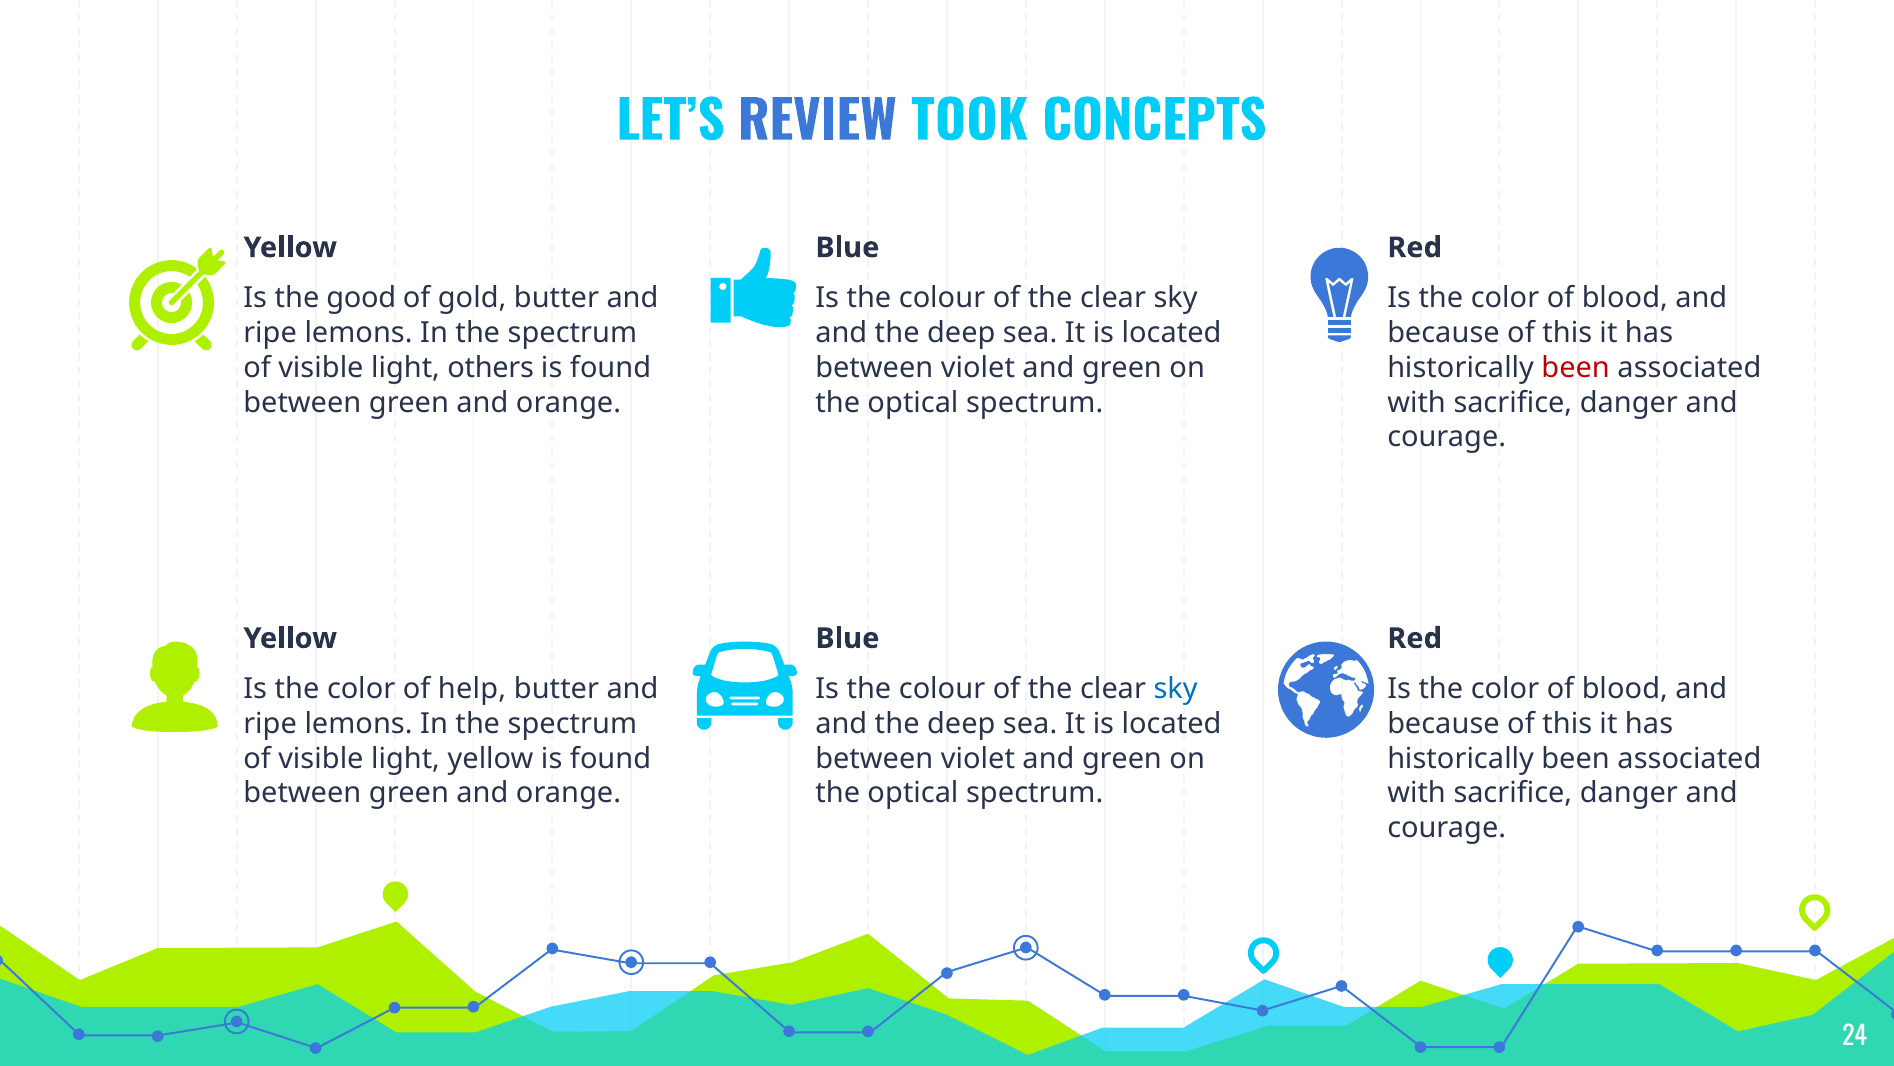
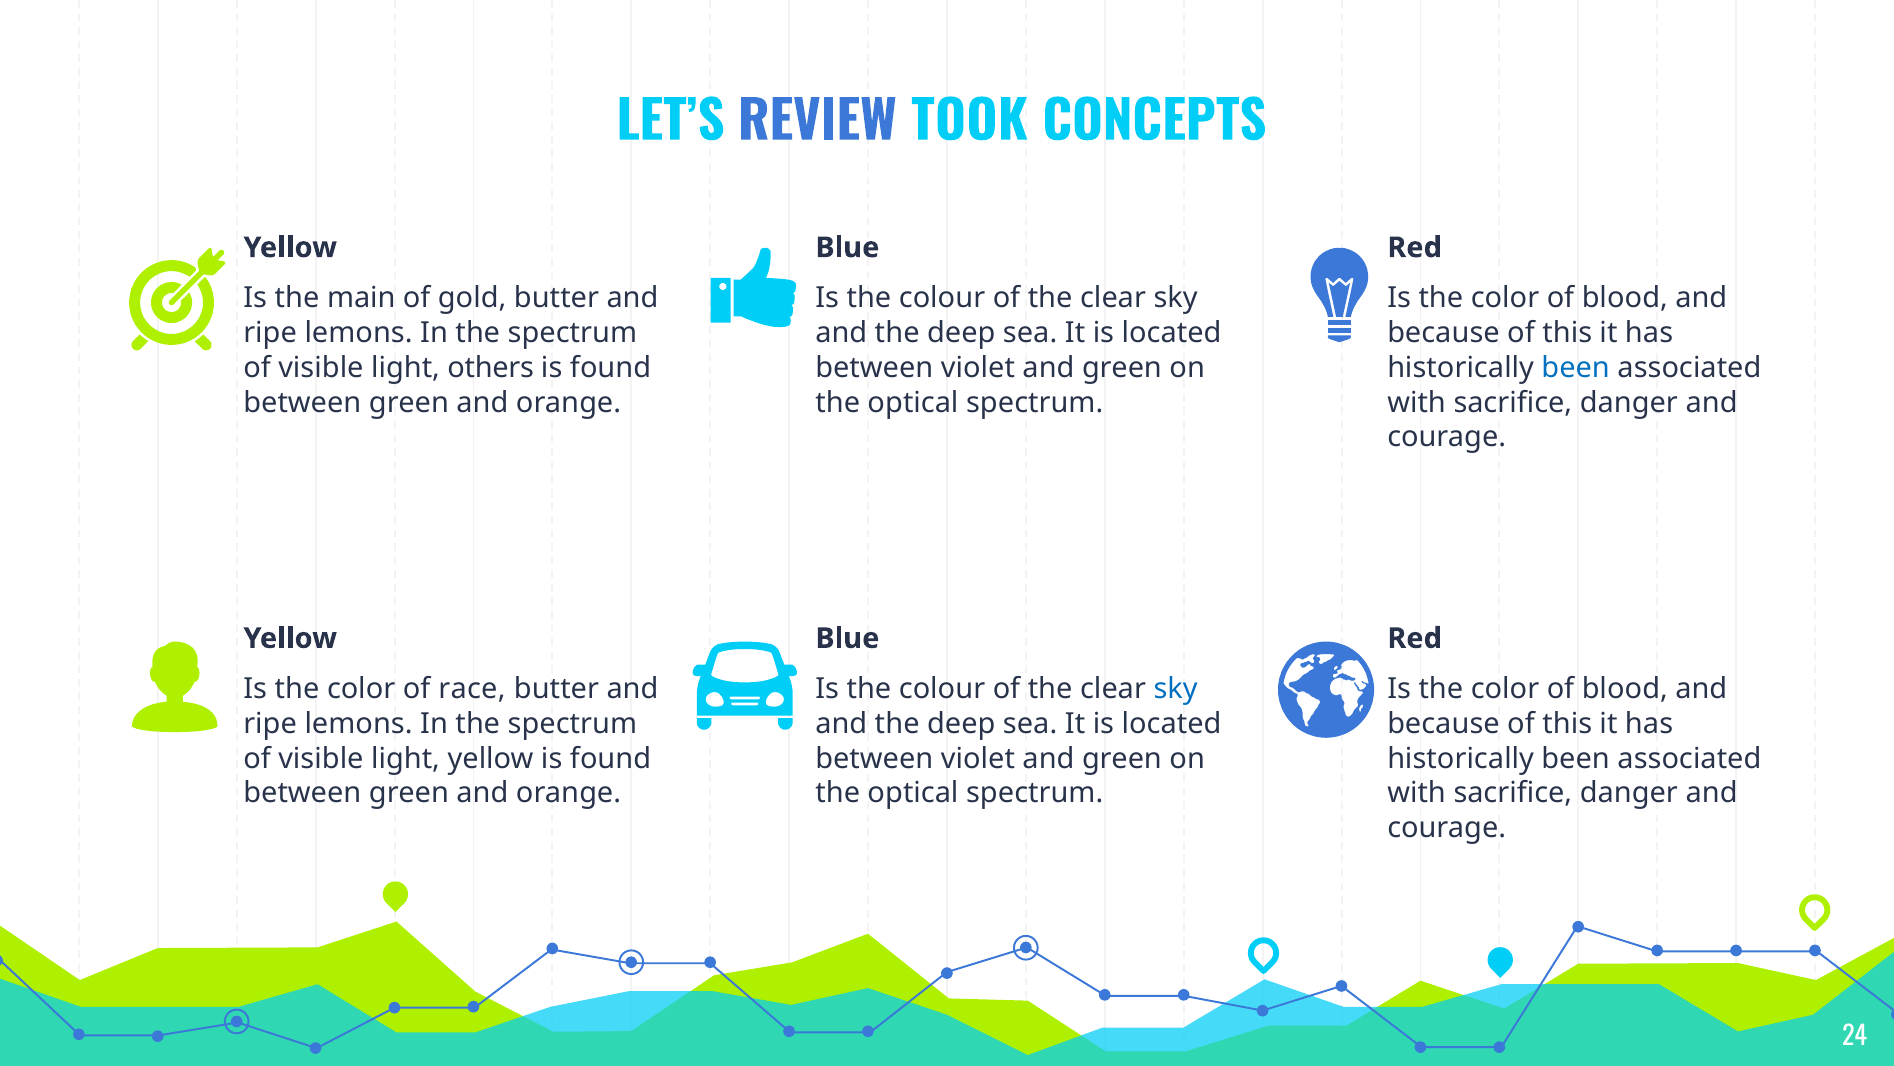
good: good -> main (361, 298)
been colour: red -> blue (1576, 368)
help: help -> race (472, 689)
